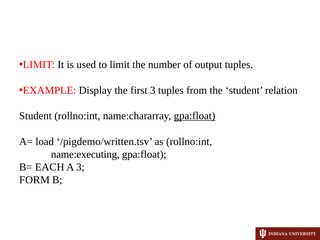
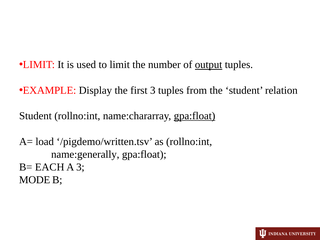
output underline: none -> present (209, 65)
name:executing: name:executing -> name:generally (85, 154)
FORM: FORM -> MODE (35, 180)
